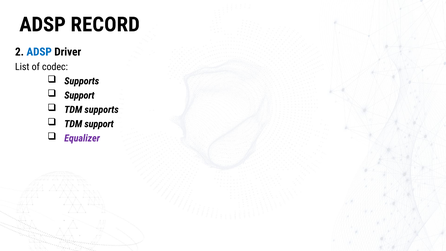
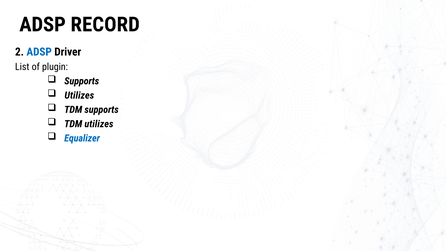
codec: codec -> plugin (55, 67)
Support: Support -> Utilizes (79, 95)
TDM support: support -> utilizes (99, 124)
Equalizer colour: purple -> blue (82, 138)
